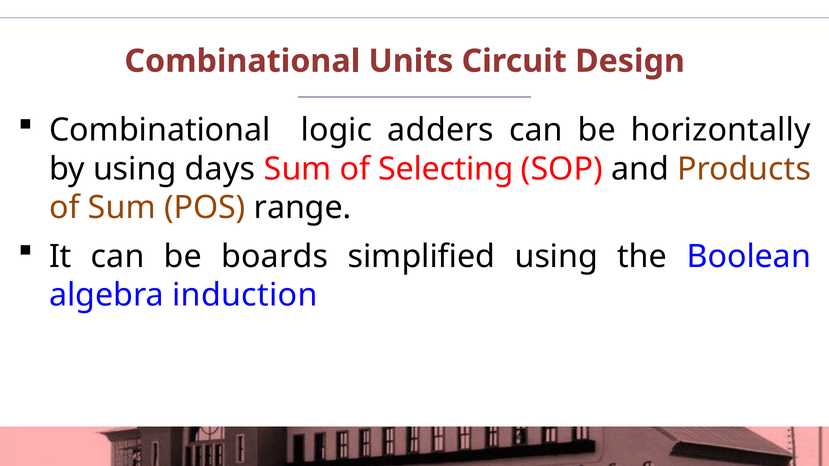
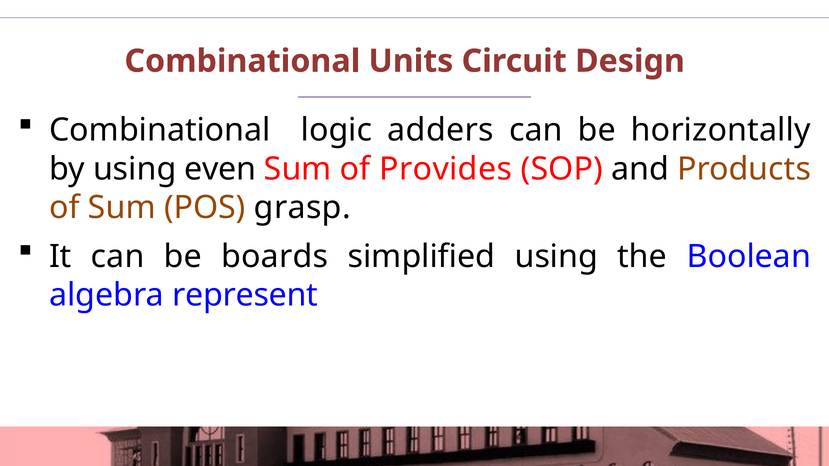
days: days -> even (220, 169)
Selecting: Selecting -> Provides (446, 169)
range: range -> grasp (302, 208)
induction: induction -> represent (245, 295)
